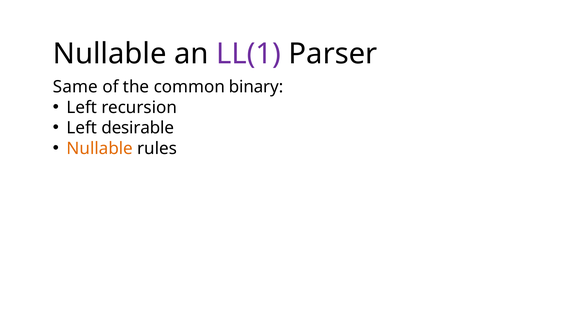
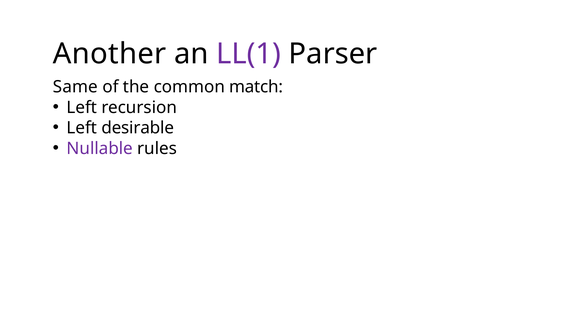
Nullable: Nullable -> Another (110, 54)
binary: binary -> match (256, 87)
Nullable colour: orange -> purple (100, 148)
